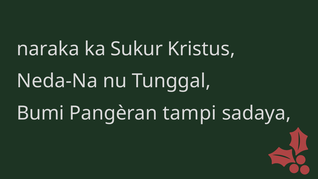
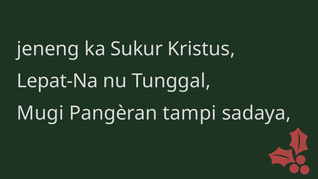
naraka: naraka -> jeneng (48, 49)
Neda-Na: Neda-Na -> Lepat-Na (57, 81)
Bumi: Bumi -> Mugi (40, 113)
